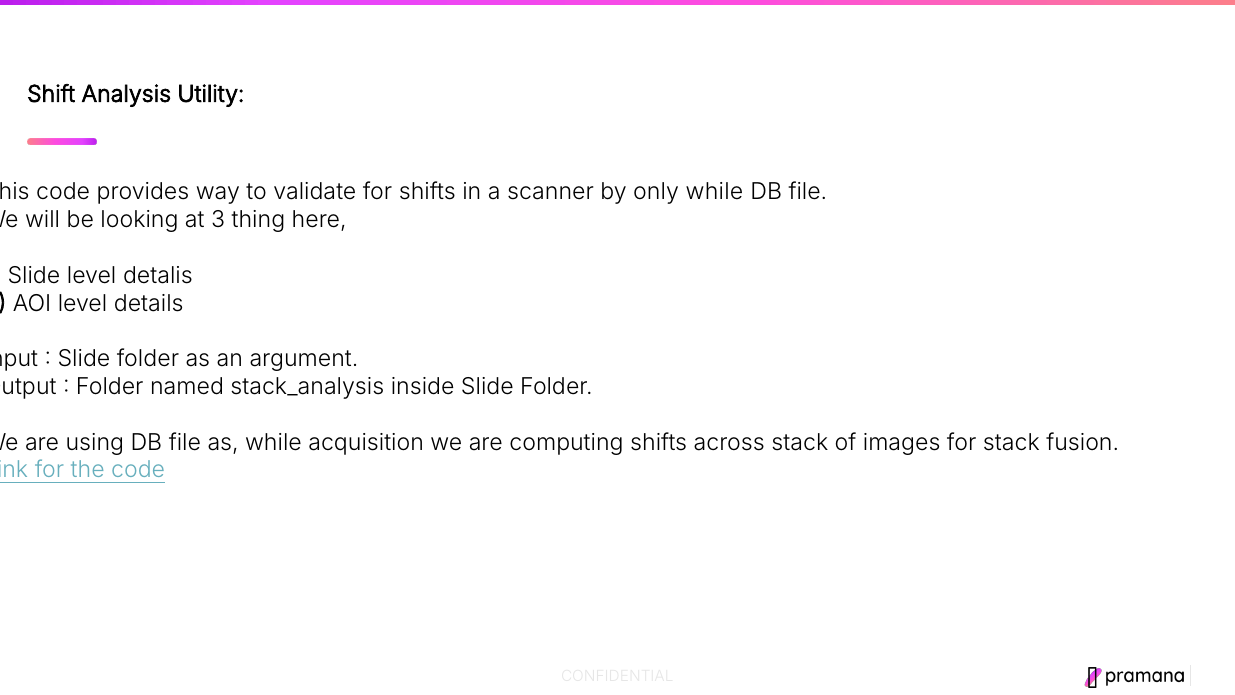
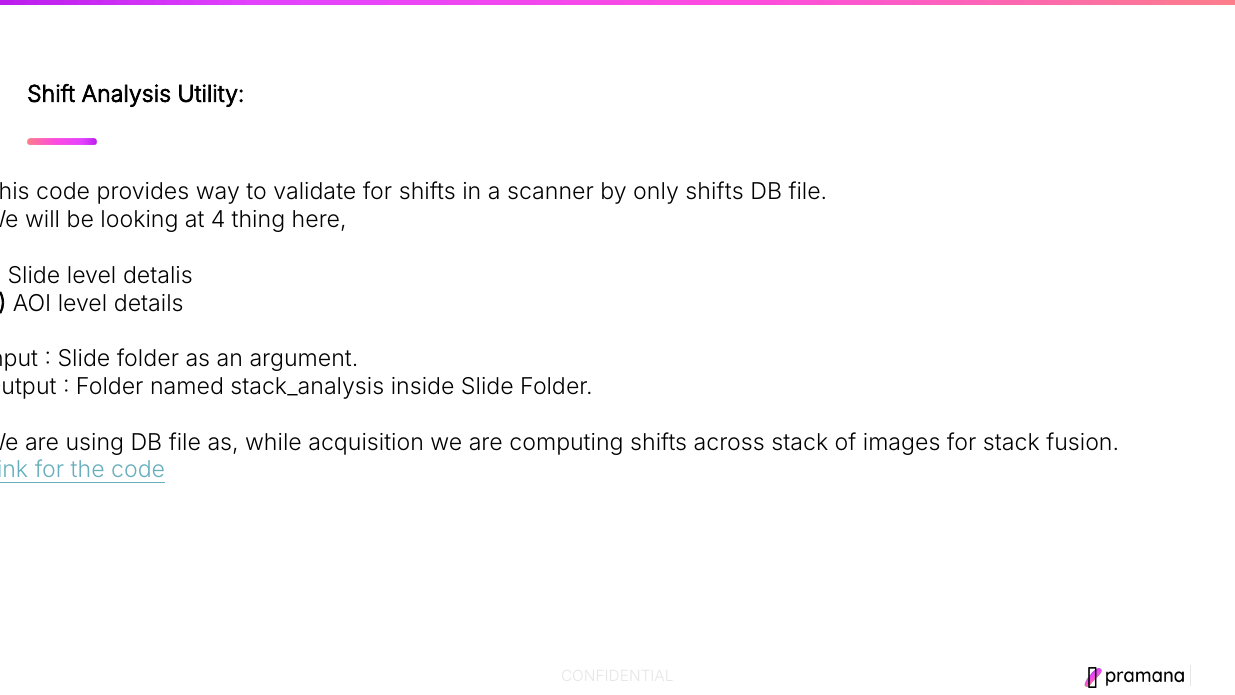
only while: while -> shifts (715, 192)
3: 3 -> 4 (218, 220)
